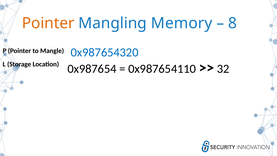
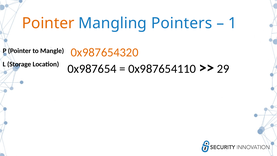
Memory: Memory -> Pointers (182, 23)
8: 8 -> 1 (233, 23)
0x987654320 colour: blue -> orange (105, 52)
32: 32 -> 29 (223, 69)
